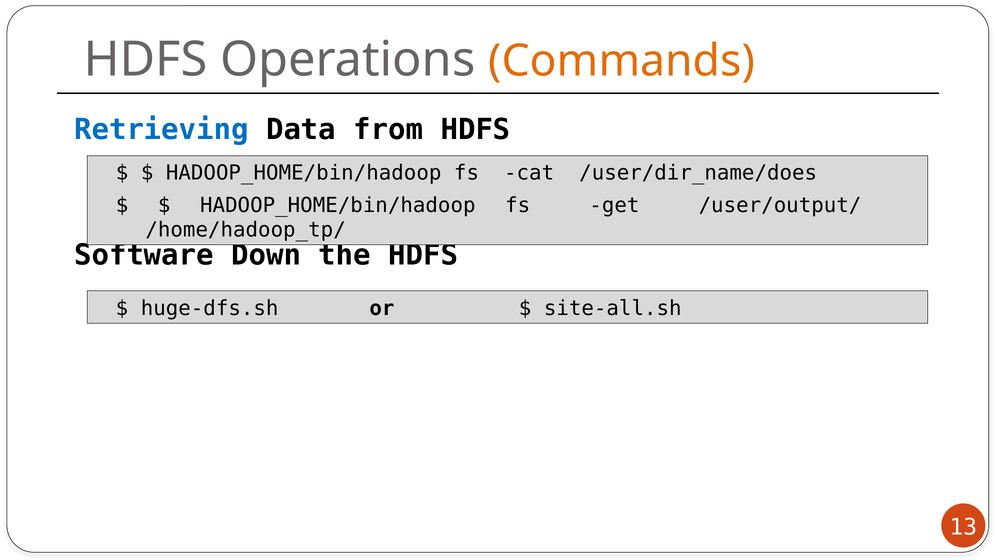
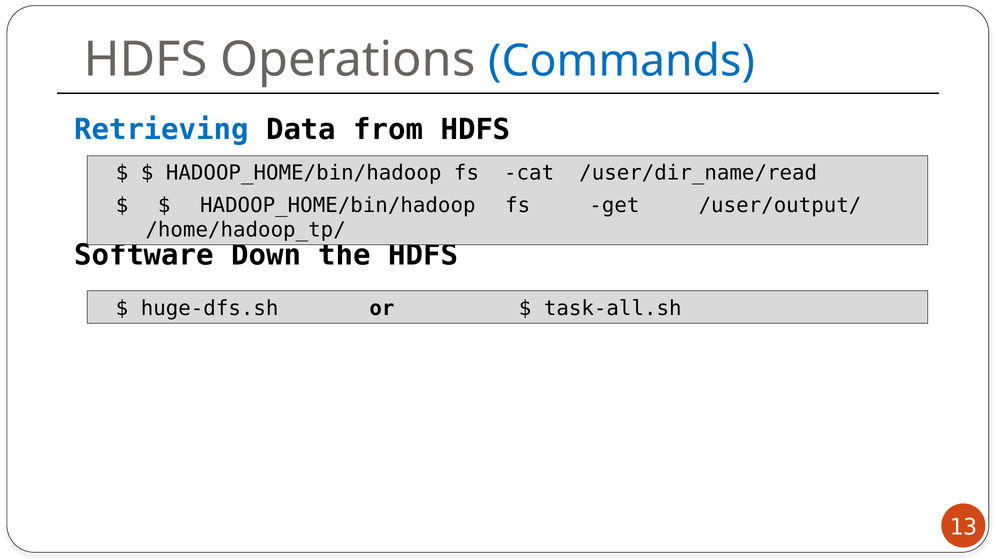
Commands colour: orange -> blue (622, 61)
/user/dir_name/does: /user/dir_name/does -> /user/dir_name/read (698, 173)
site-all.sh: site-all.sh -> task-all.sh (613, 309)
